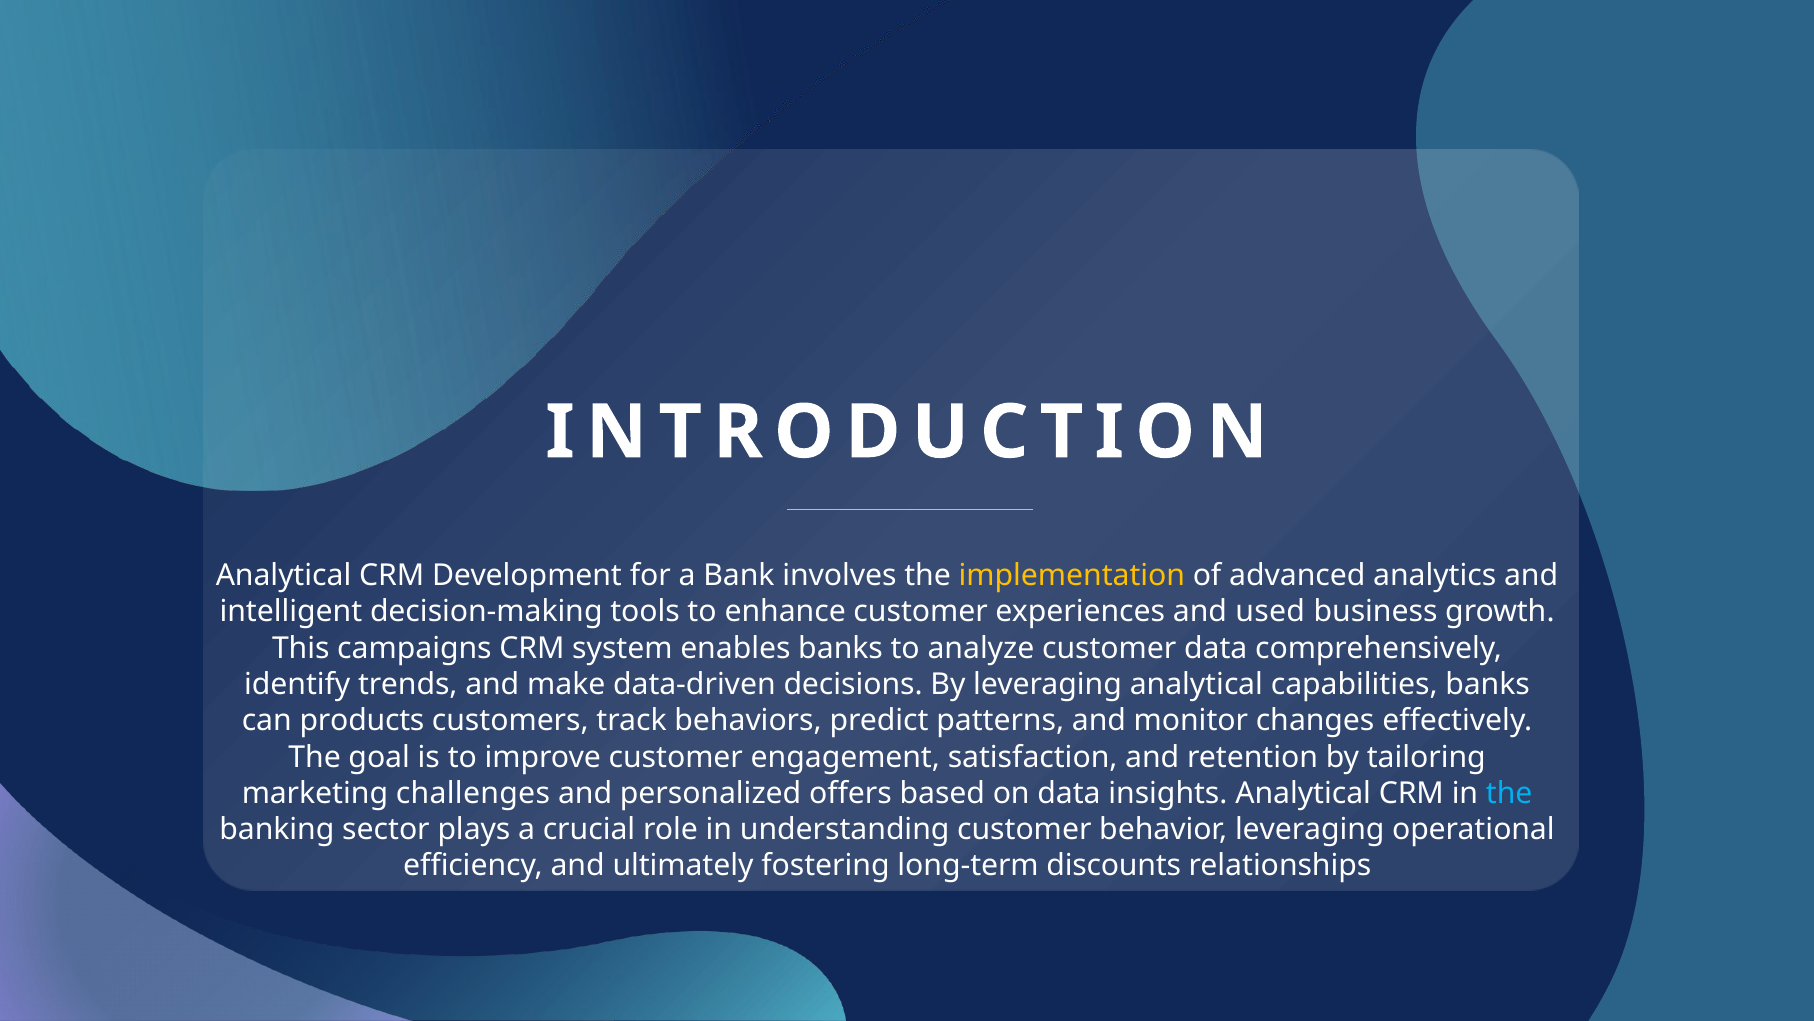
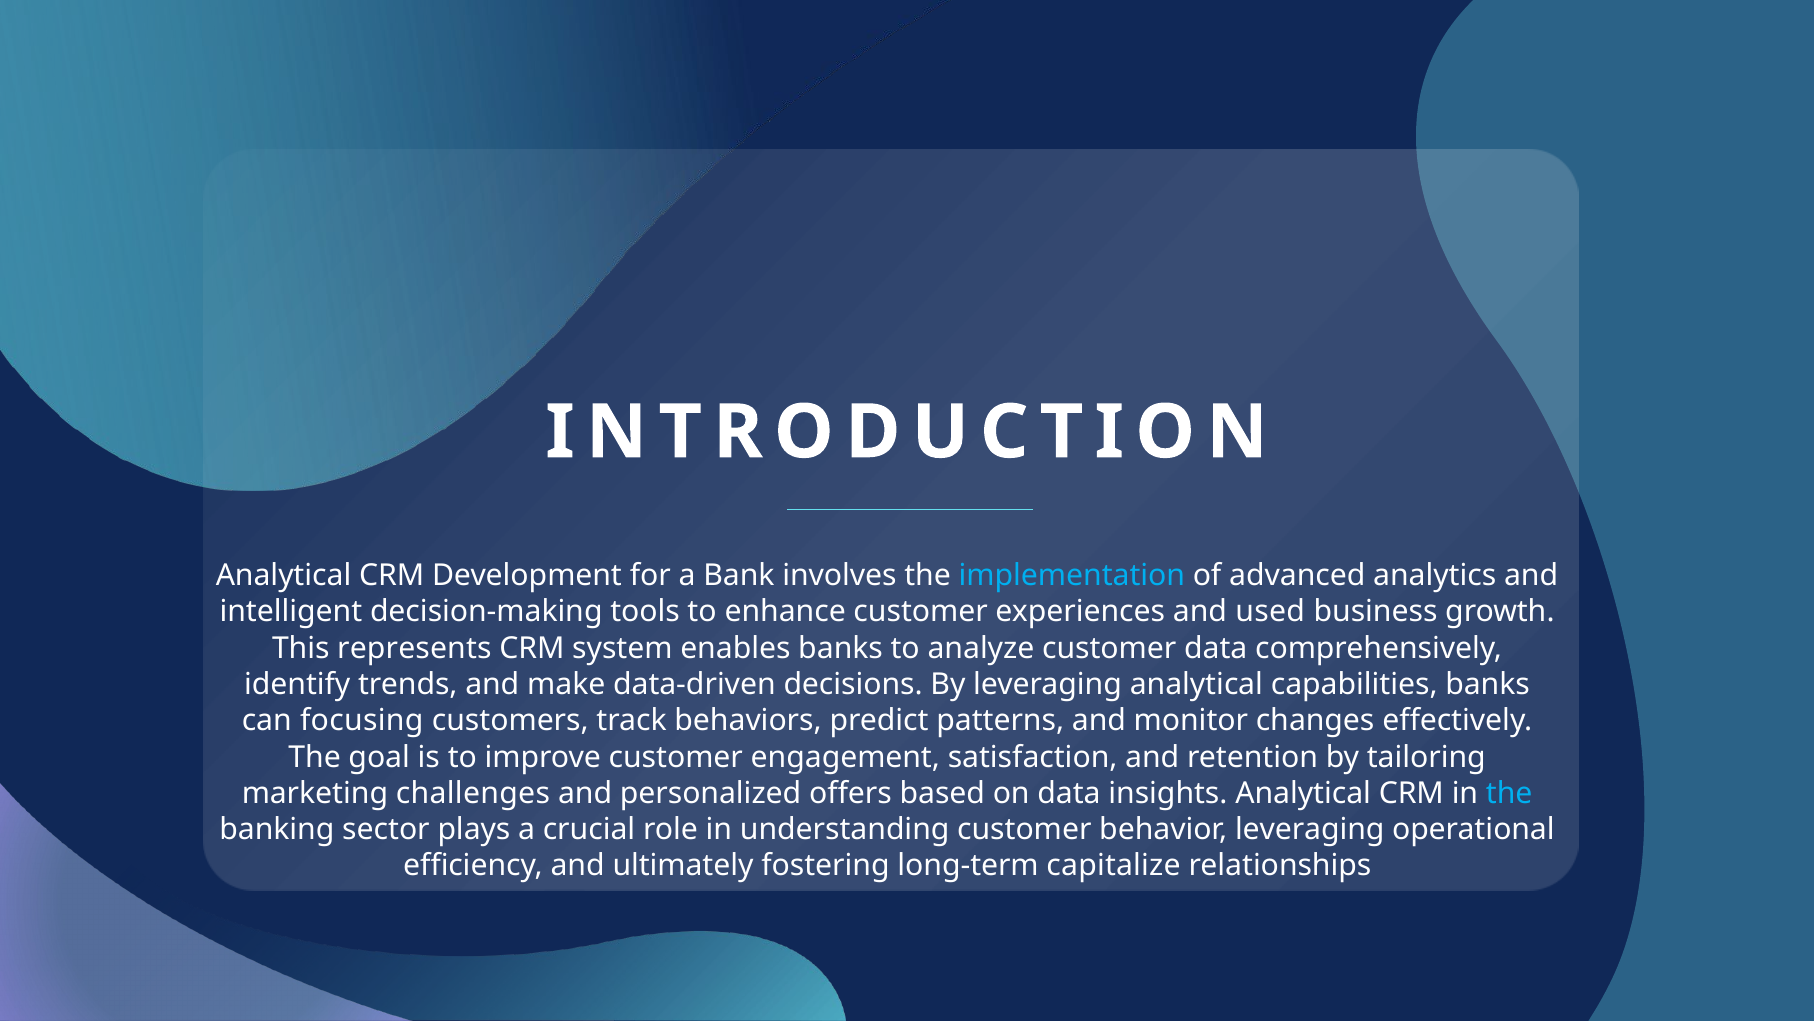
implementation colour: yellow -> light blue (1072, 575)
campaigns: campaigns -> represents (414, 648)
products: products -> focusing (362, 720)
discounts: discounts -> capitalize (1114, 865)
